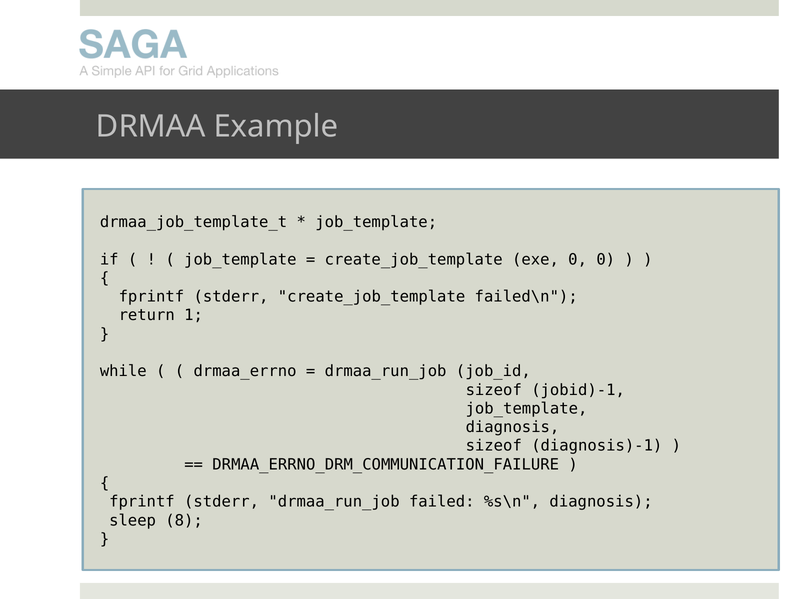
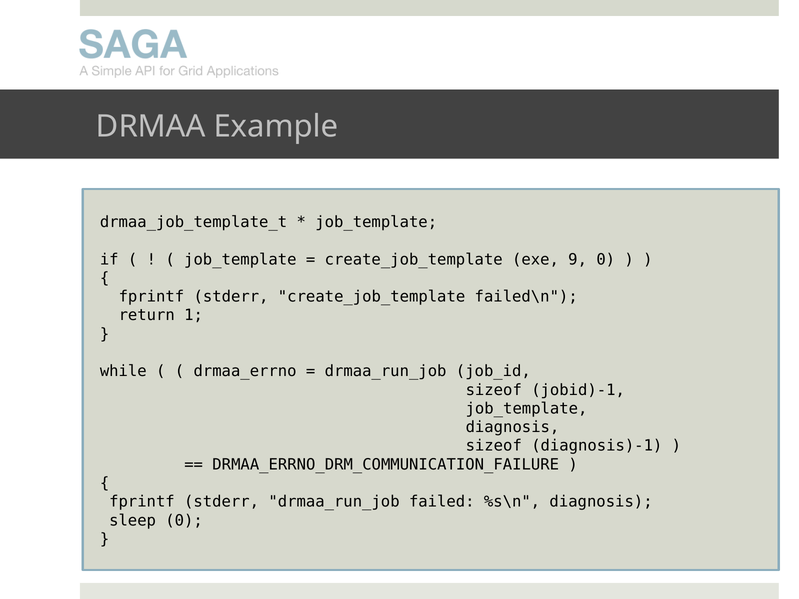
exe 0: 0 -> 9 (578, 260)
sleep 8: 8 -> 0 (184, 521)
